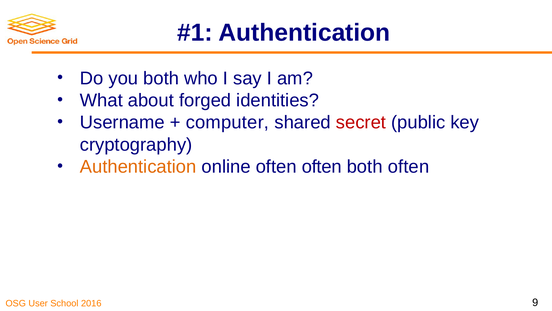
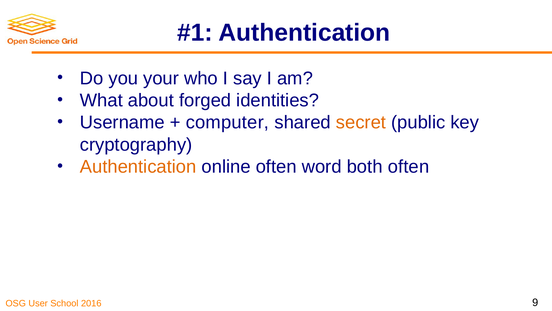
you both: both -> your (161, 78)
secret colour: red -> orange (361, 122)
often often: often -> word (322, 167)
